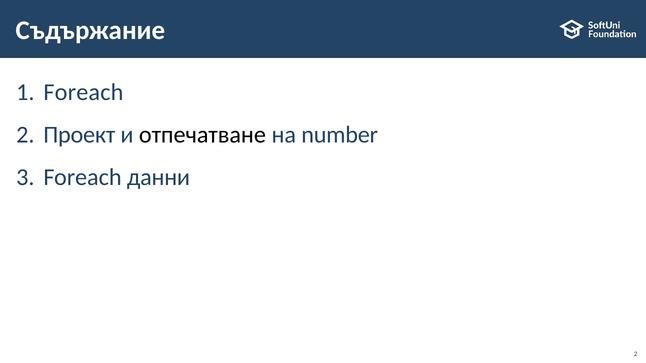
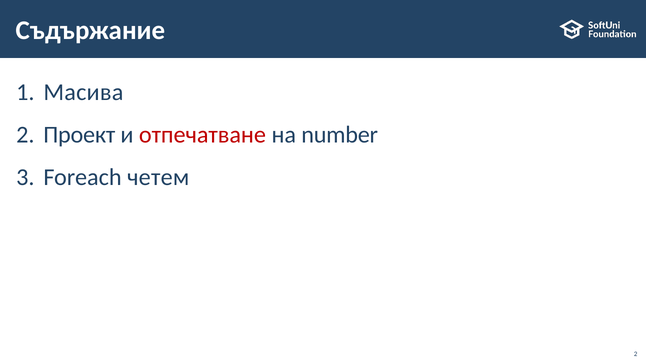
Foreach: Foreach -> Масива (83, 92)
отпечатване colour: black -> red (202, 135)
данни: данни -> четем (158, 178)
